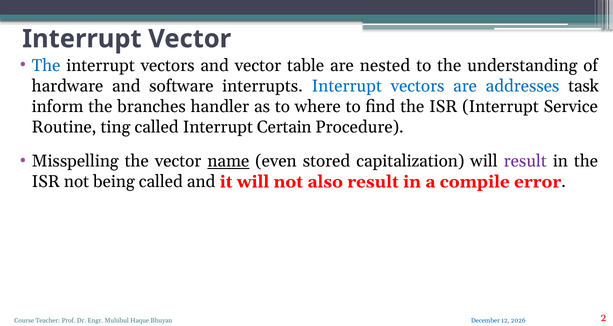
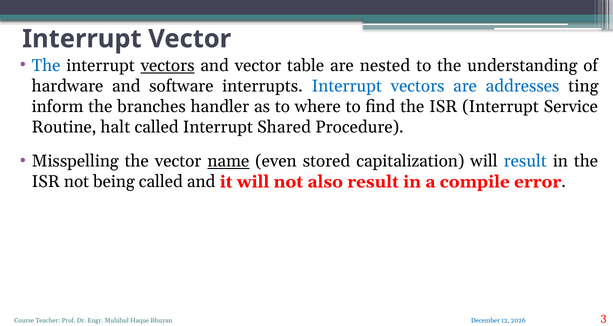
vectors underline: none -> present (168, 66)
task: task -> ting (583, 86)
ting: ting -> halt (115, 127)
Certain: Certain -> Shared (284, 127)
result colour: purple -> blue (525, 161)
2: 2 -> 3 (604, 317)
